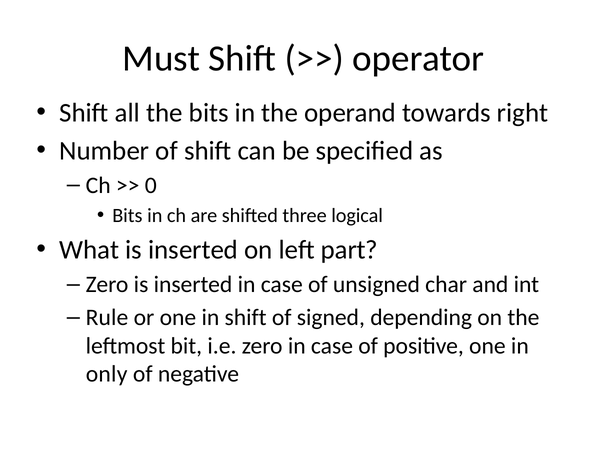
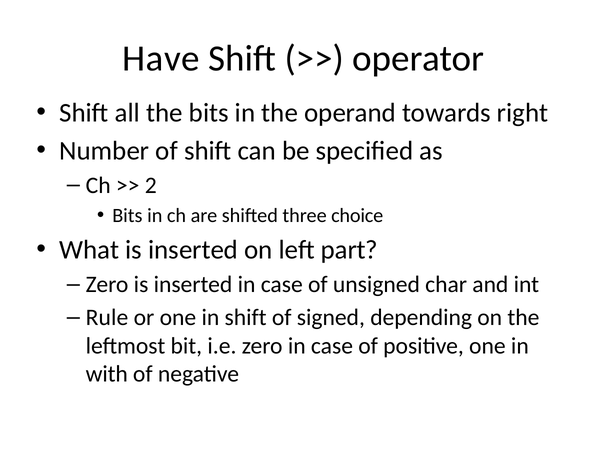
Must: Must -> Have (161, 59)
0: 0 -> 2 (151, 186)
logical: logical -> choice (357, 216)
only: only -> with (107, 374)
